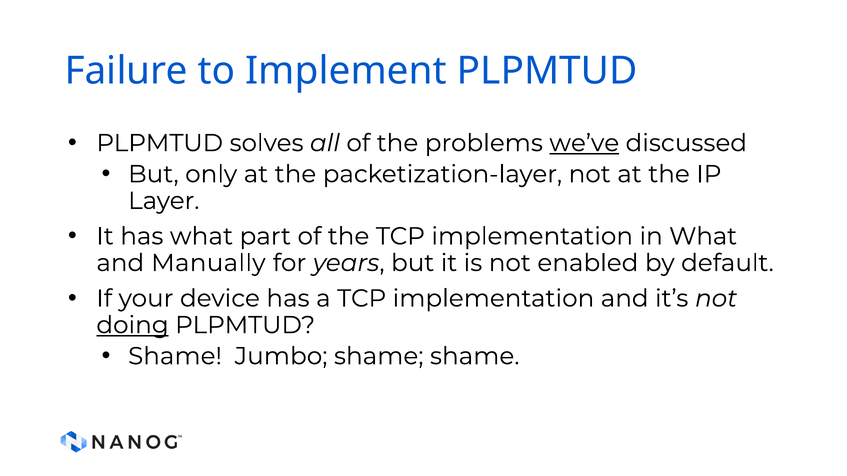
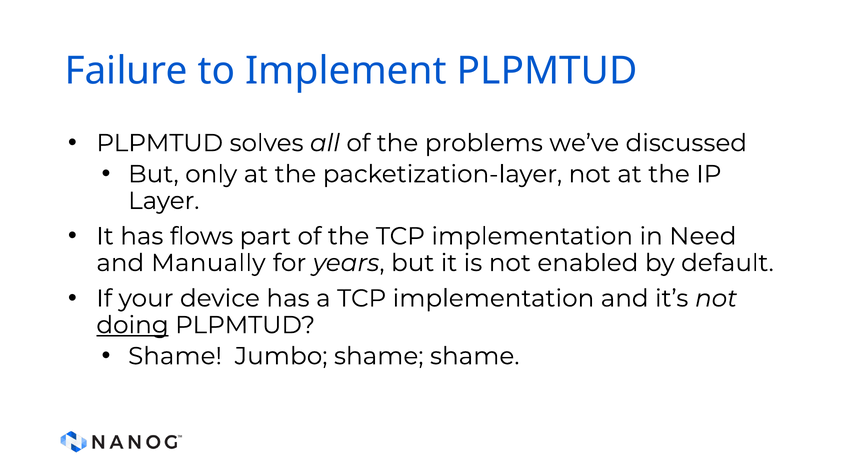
we’ve underline: present -> none (584, 143)
has what: what -> flows (202, 236)
in What: What -> Need (703, 236)
